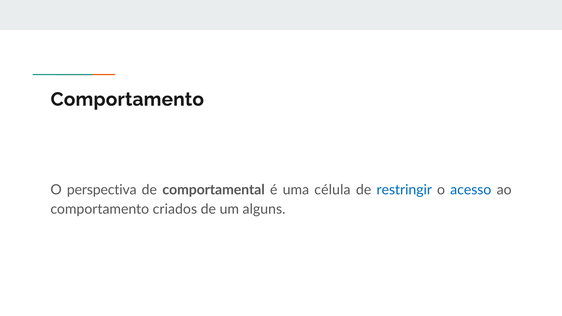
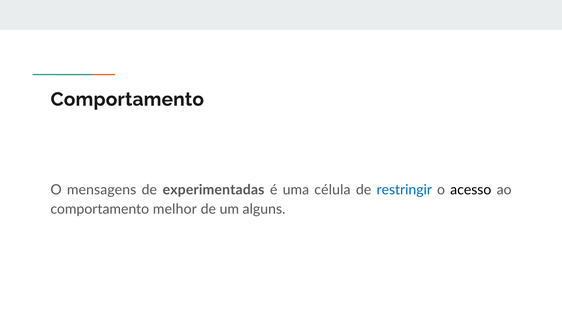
perspectiva: perspectiva -> mensagens (102, 190)
comportamental: comportamental -> experimentadas (213, 190)
acesso colour: blue -> black (471, 190)
criados: criados -> melhor (175, 209)
